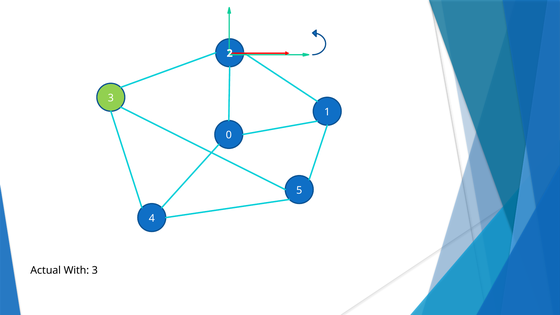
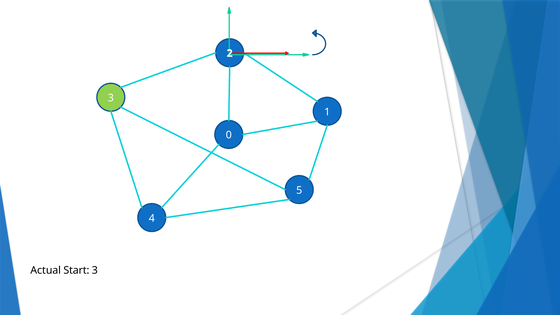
With: With -> Start (76, 270)
